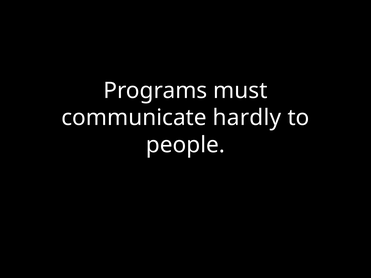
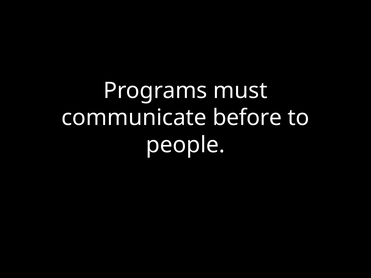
hardly: hardly -> before (247, 118)
